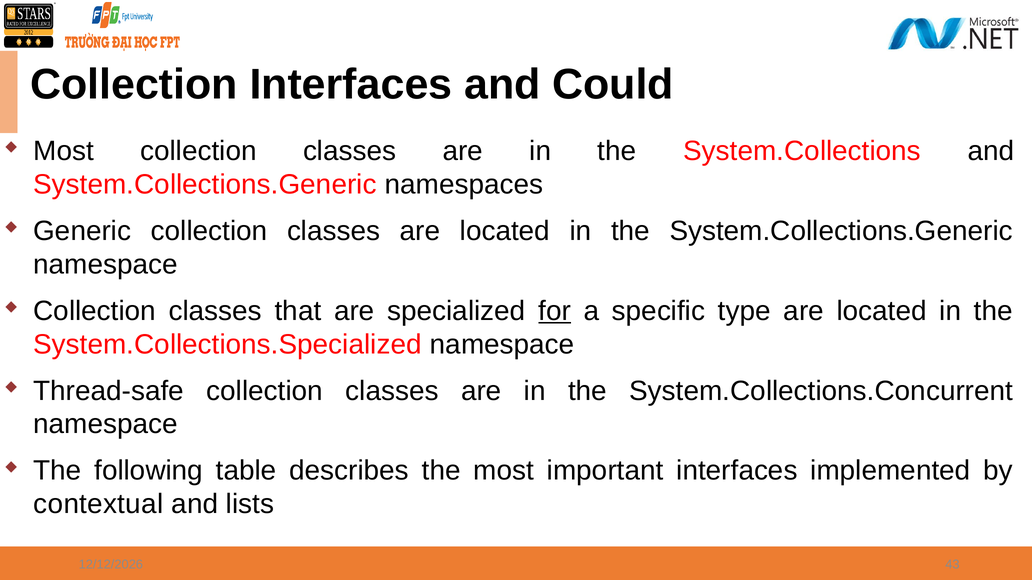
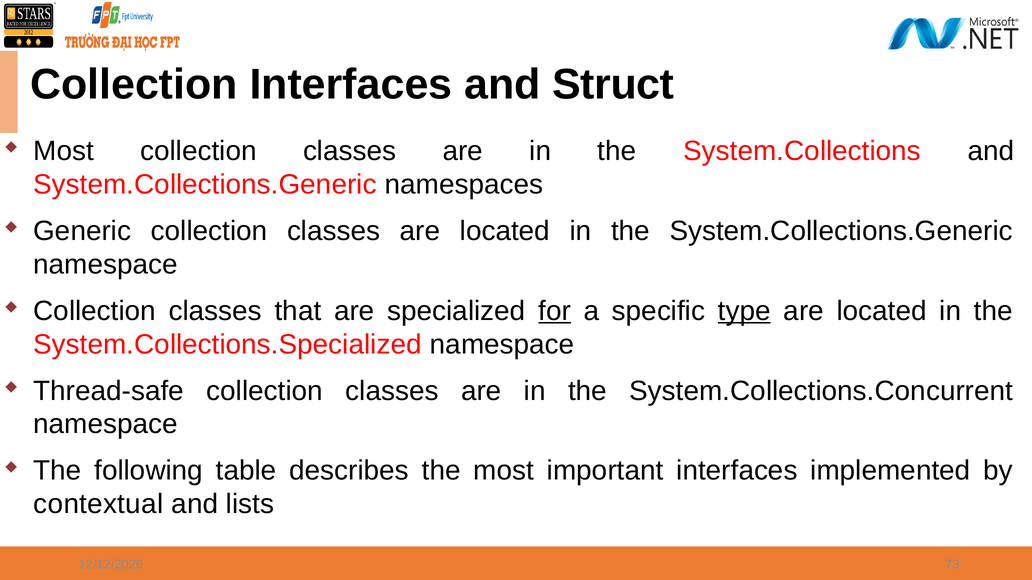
Could: Could -> Struct (613, 85)
type underline: none -> present (744, 311)
43: 43 -> 73 (953, 565)
